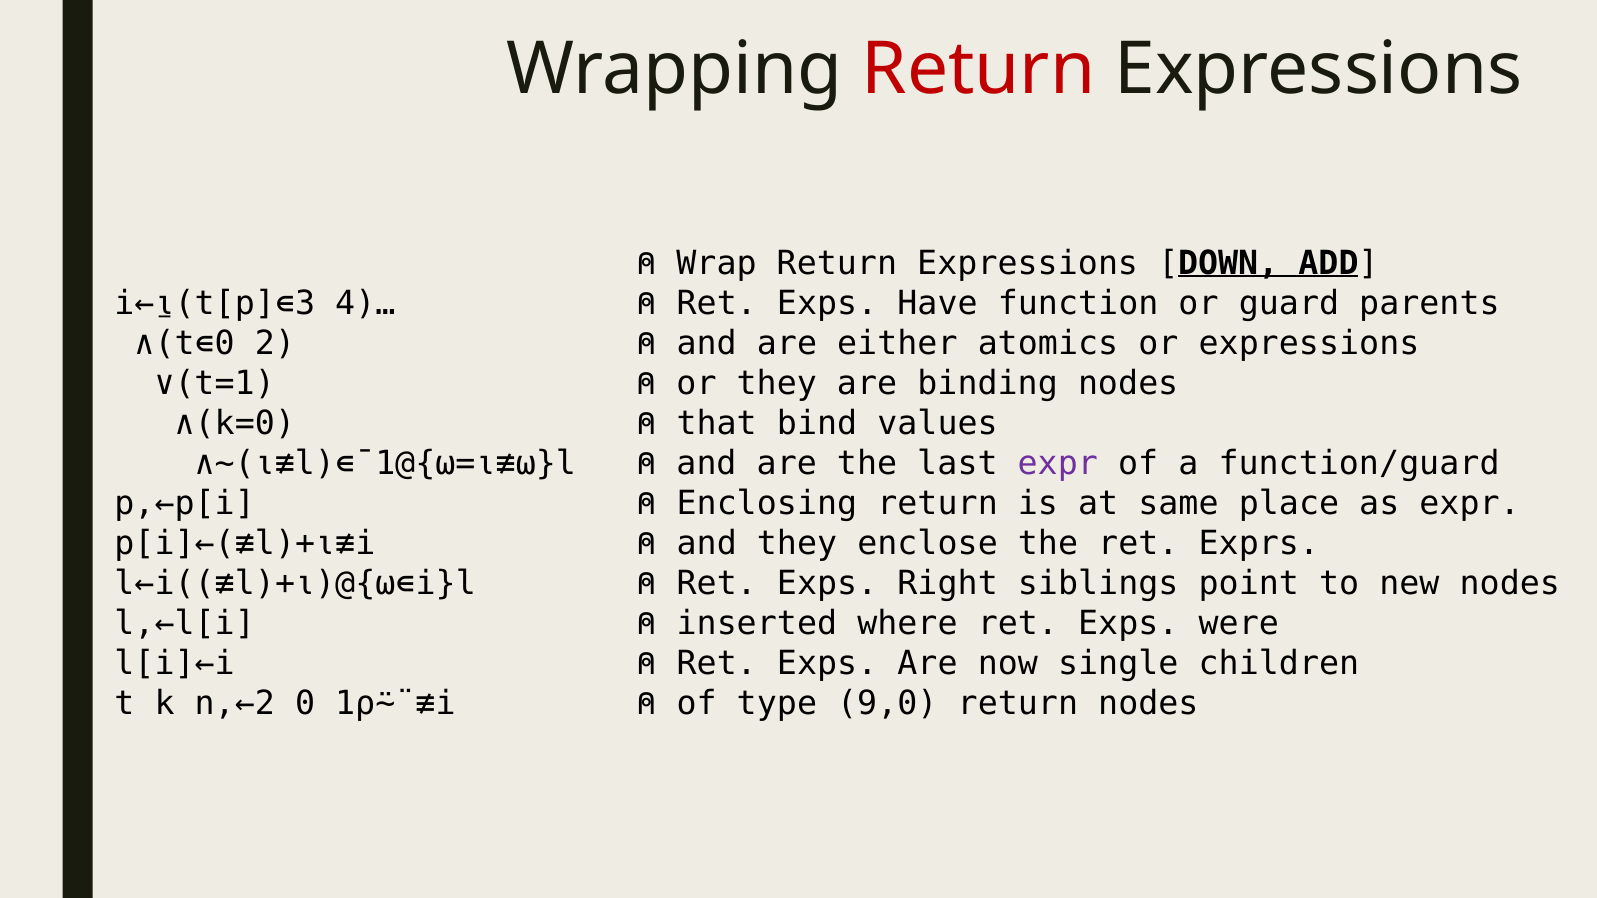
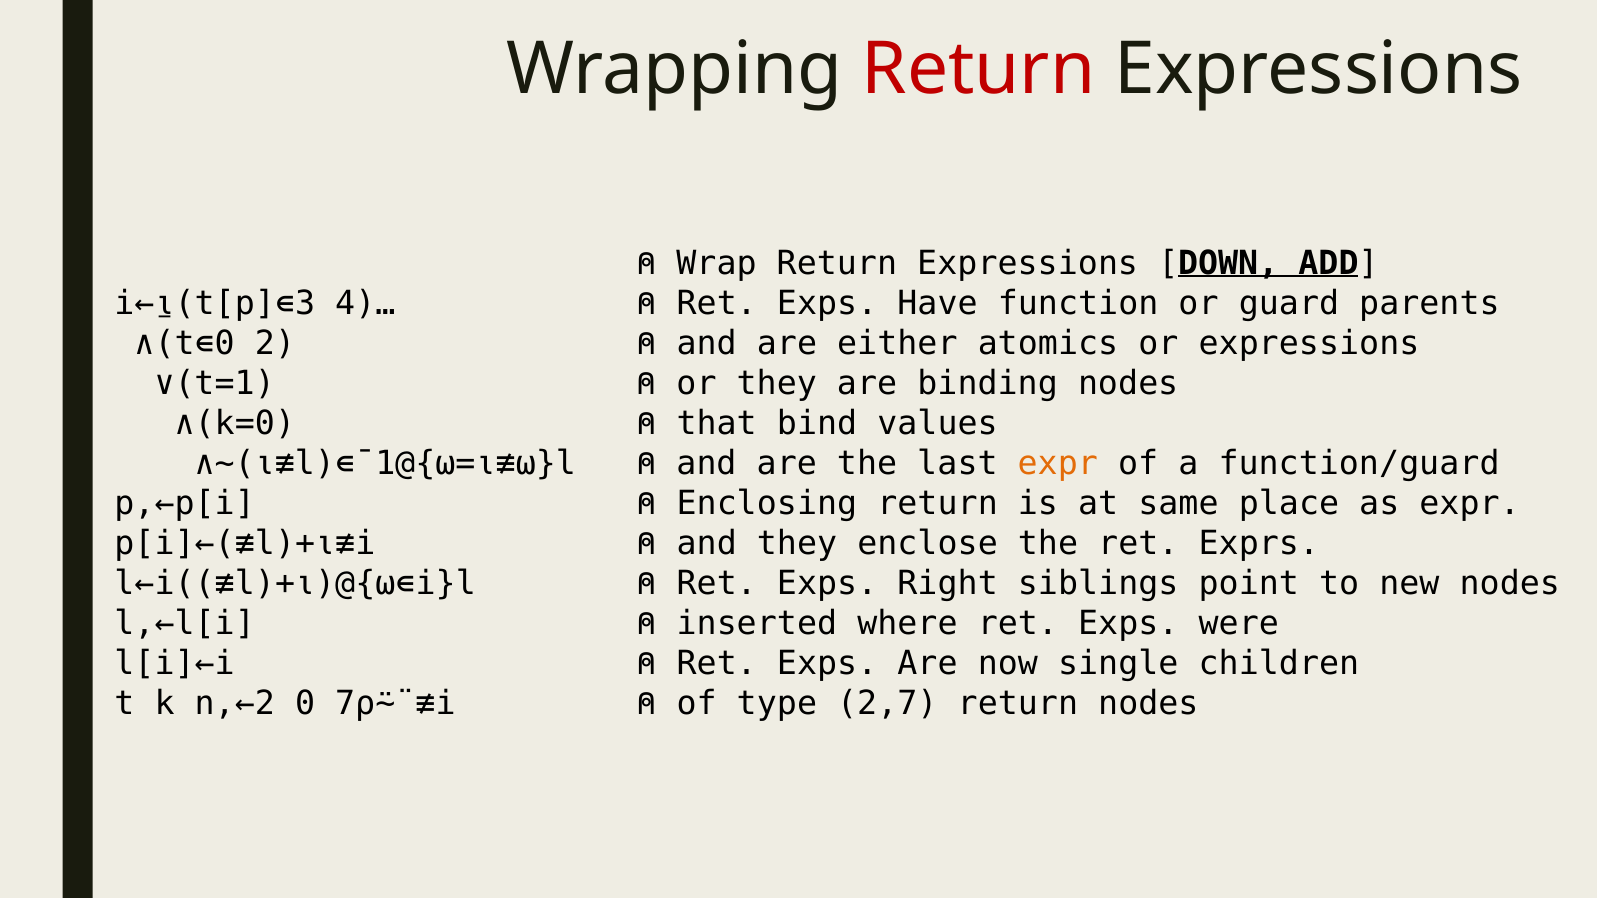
expr colour: purple -> orange (1058, 464)
1⍴⍨¨≢i: 1⍴⍨¨≢i -> 7⍴⍨¨≢i (395, 703)
9,0: 9,0 -> 2,7 (887, 703)
